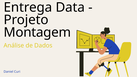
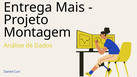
Data: Data -> Mais (70, 7)
